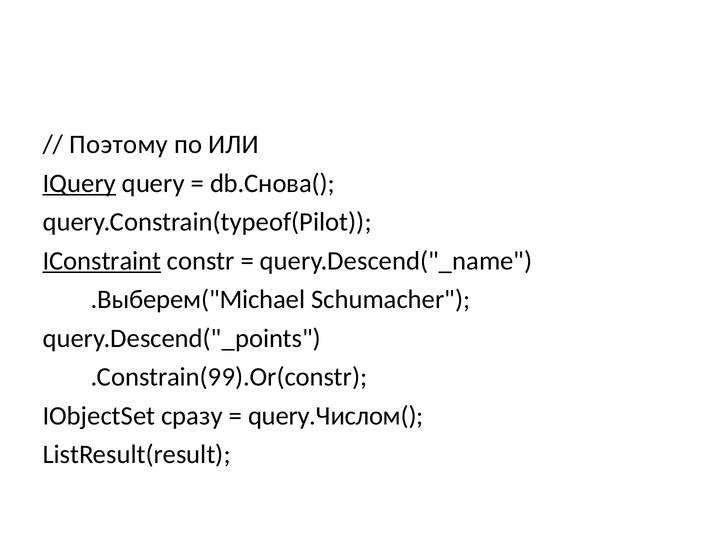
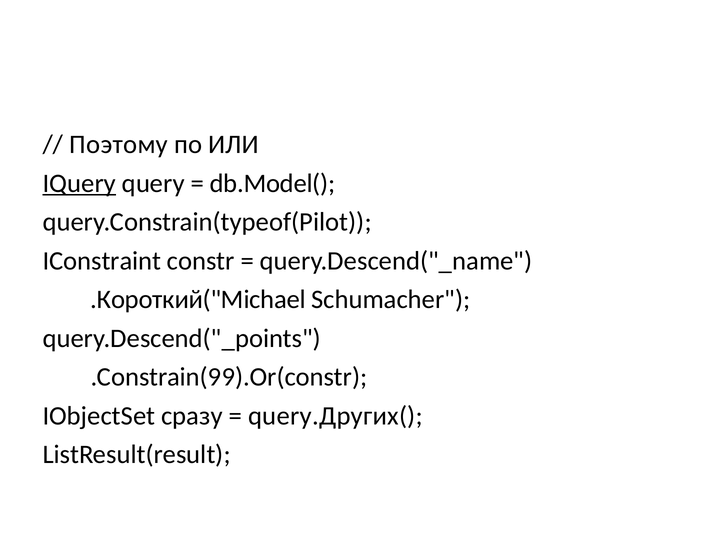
db.Снова(: db.Снова( -> db.Model( (272, 183)
IConstraint underline: present -> none (102, 261)
.Выберем("Michael: .Выберем("Michael -> .Короткий("Michael (198, 300)
query.Числом(: query.Числом( -> query.Других( (336, 416)
